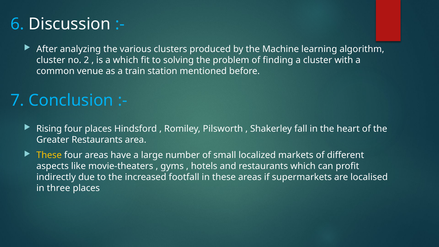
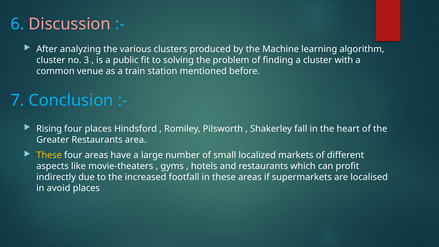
Discussion colour: white -> pink (70, 24)
2: 2 -> 3 (86, 60)
a which: which -> public (126, 60)
three: three -> avoid (59, 188)
